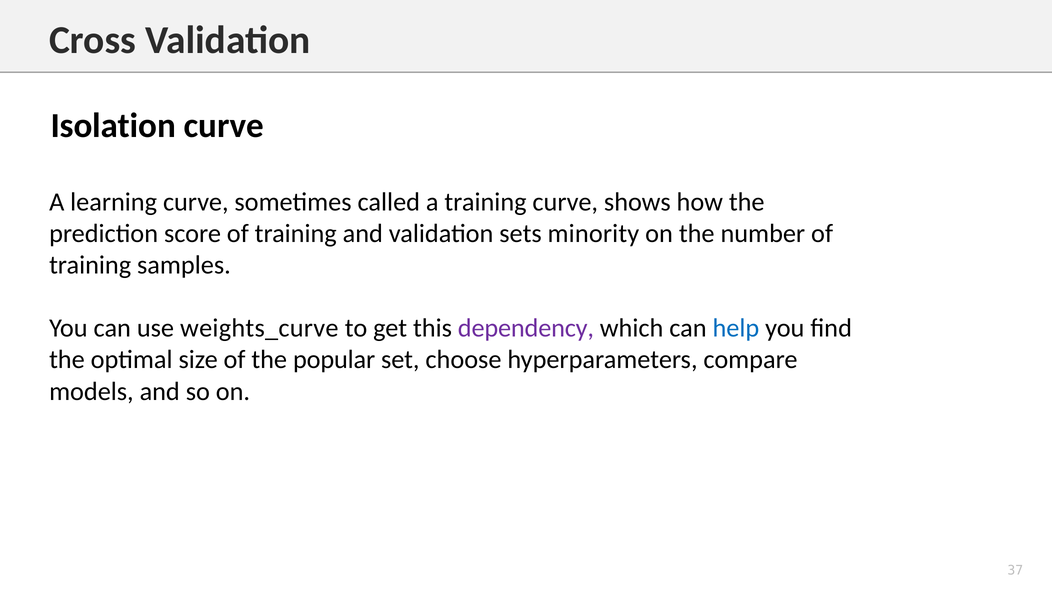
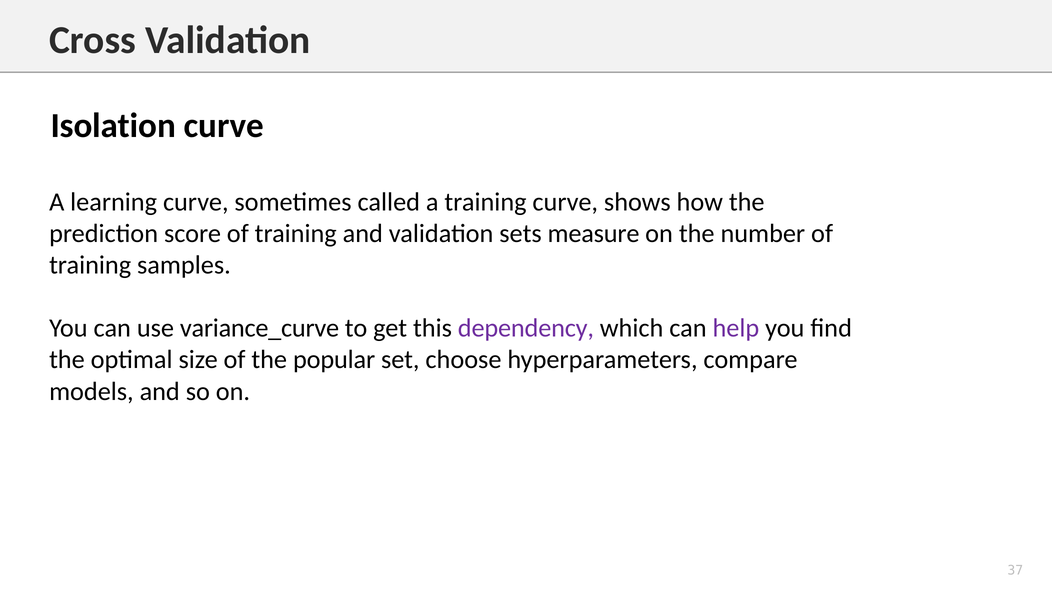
minority: minority -> measure (594, 233)
weights_curve: weights_curve -> variance_curve (260, 328)
help colour: blue -> purple (736, 328)
